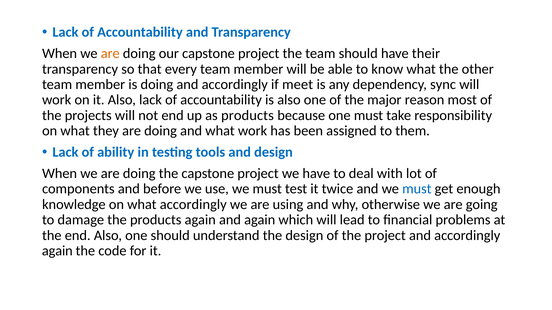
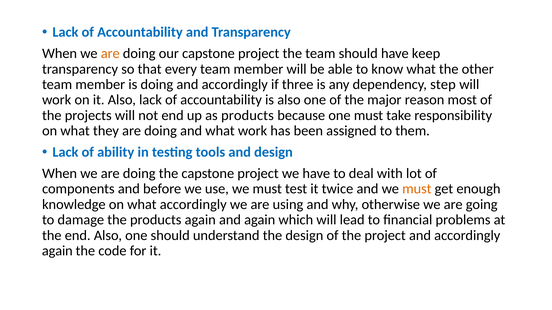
their: their -> keep (426, 54)
meet: meet -> three (298, 85)
sync: sync -> step (443, 85)
must colour: blue -> orange (417, 189)
